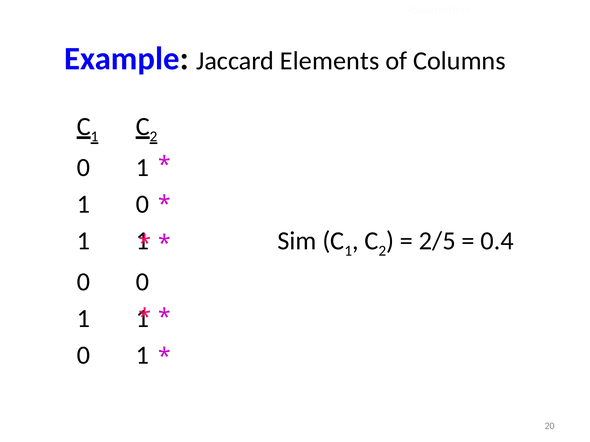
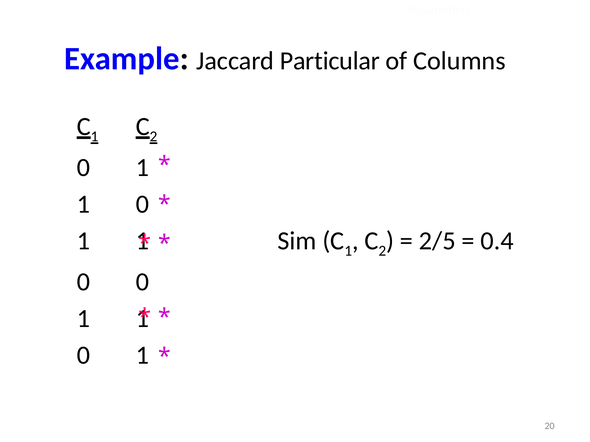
Elements: Elements -> Particular (330, 61)
